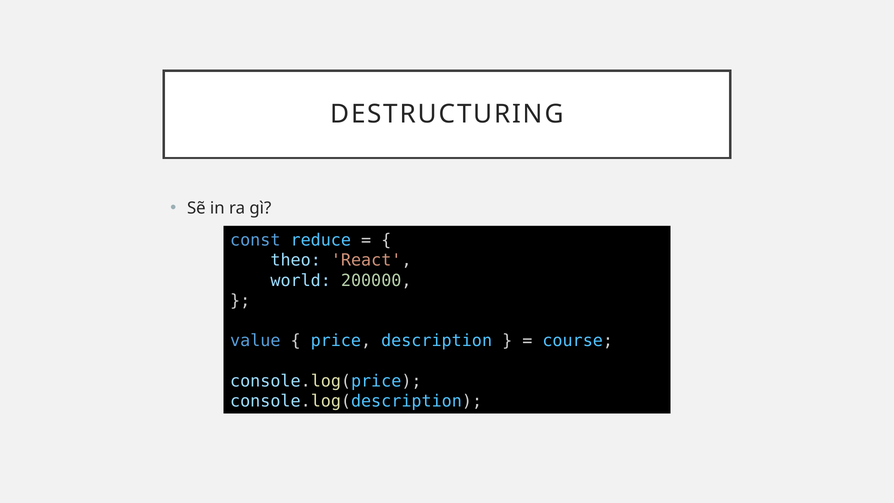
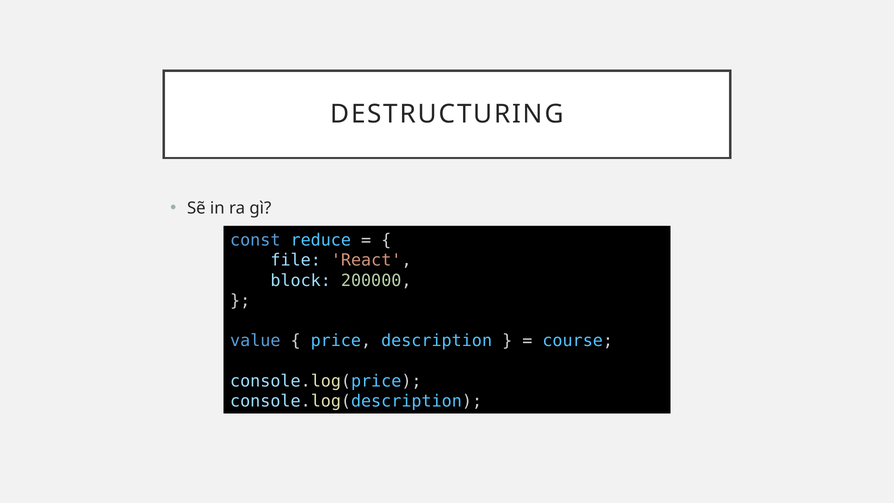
theo: theo -> file (296, 260)
world: world -> block (301, 280)
